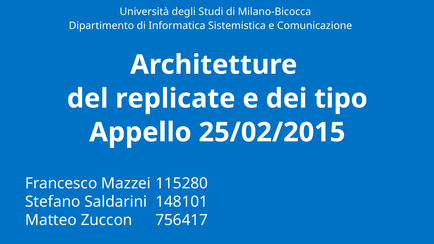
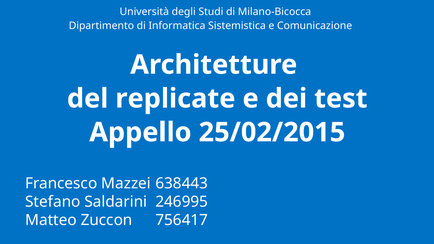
tipo: tipo -> test (341, 99)
115280: 115280 -> 638443 (182, 183)
148101: 148101 -> 246995 (182, 202)
